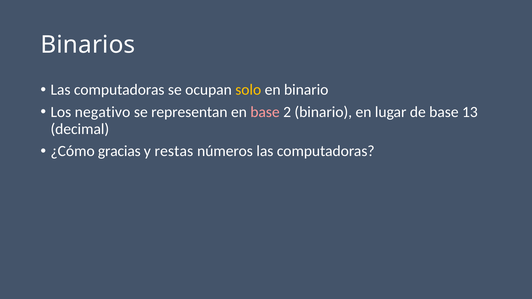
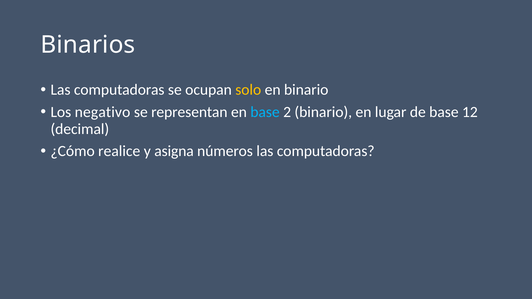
base colour: pink -> light blue (265, 112)
13: 13 -> 12 (470, 112)
gracias: gracias -> realice (119, 151)
restas: restas -> asigna (174, 151)
